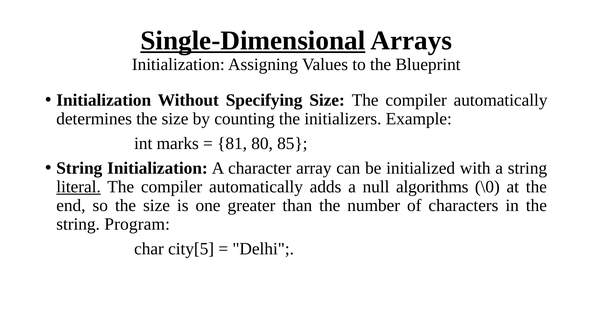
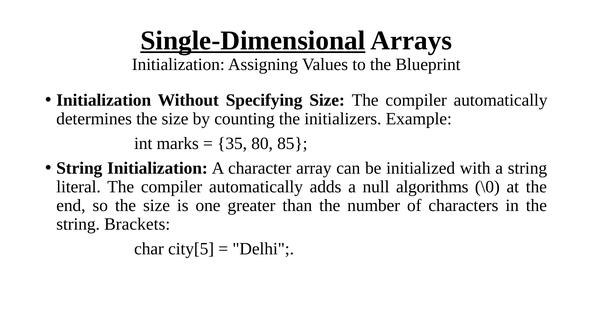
81: 81 -> 35 (232, 144)
literal underline: present -> none (79, 187)
Program: Program -> Brackets (137, 224)
